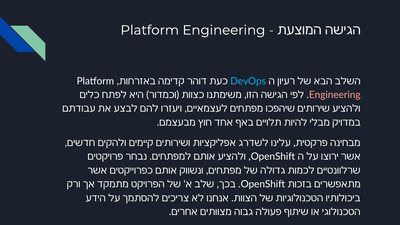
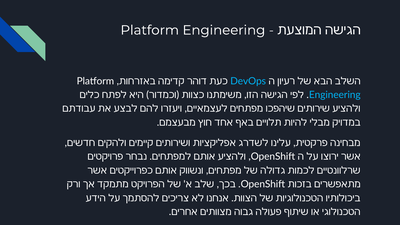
Engineering colour: pink -> light blue (335, 95)
